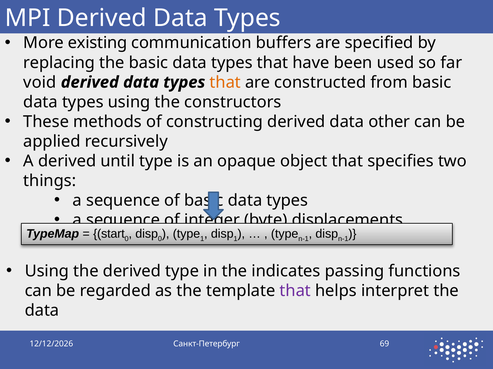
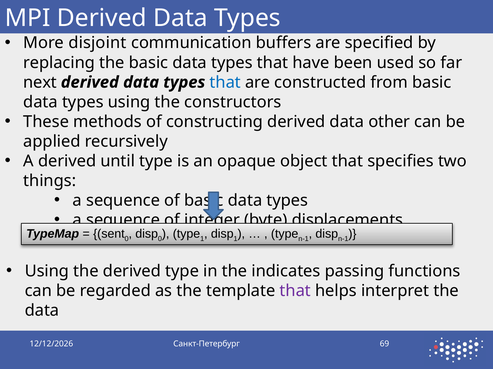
existing: existing -> disjoint (97, 43)
void: void -> next (40, 82)
that colour: orange -> blue (225, 82)
start: start -> sent (109, 234)
